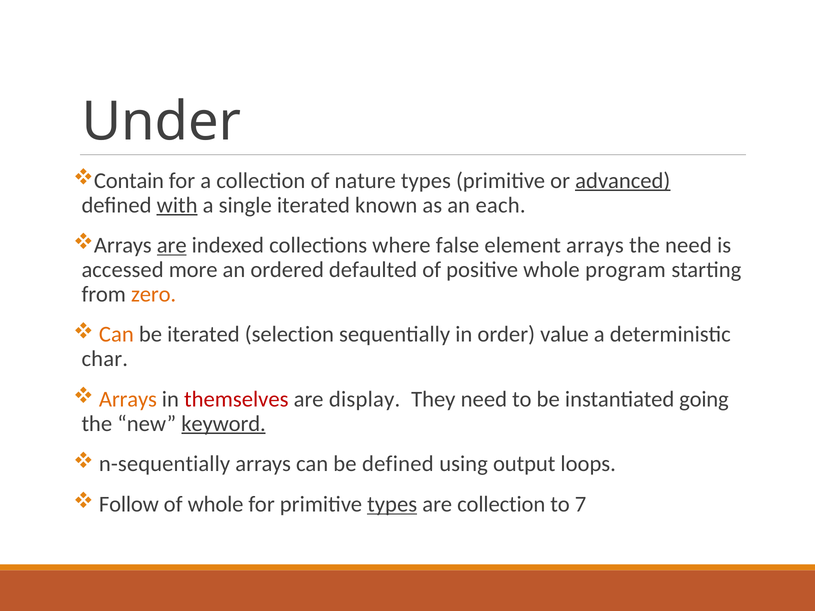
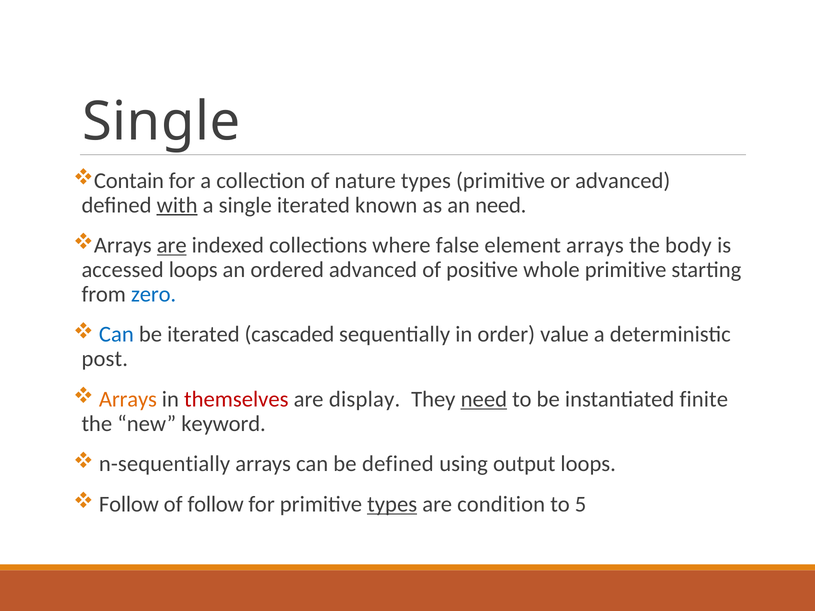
Under: Under -> Single (161, 122)
advanced underline: present -> none (623, 181)
an each: each -> need (501, 205)
the need: need -> body (688, 245)
accessed more: more -> loops (193, 270)
ordered defaulted: defaulted -> advanced (373, 270)
whole program: program -> primitive (626, 270)
zero colour: orange -> blue (154, 294)
Can colour: orange -> blue (116, 335)
selection: selection -> cascaded (289, 335)
char: char -> post (105, 359)
need underline: none -> present (484, 399)
going: going -> finite (704, 399)
keyword underline: present -> none (224, 424)
of whole: whole -> follow (216, 504)
are collection: collection -> condition (501, 504)
7: 7 -> 5 (581, 504)
